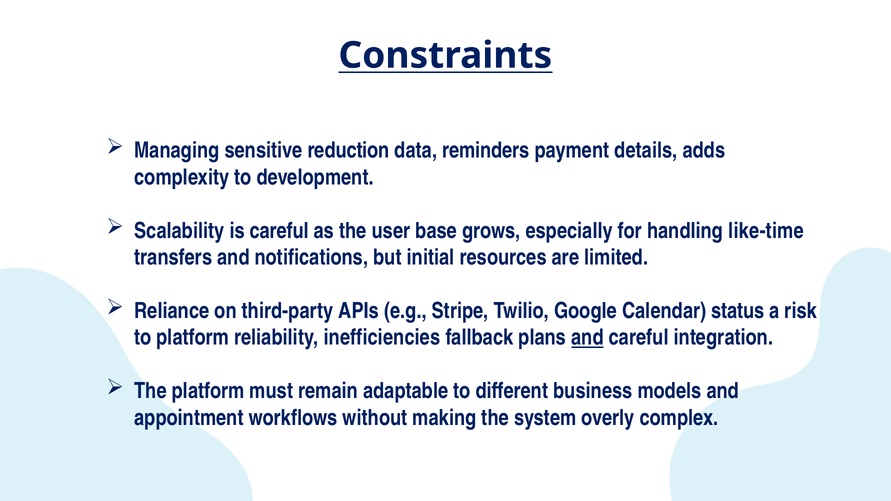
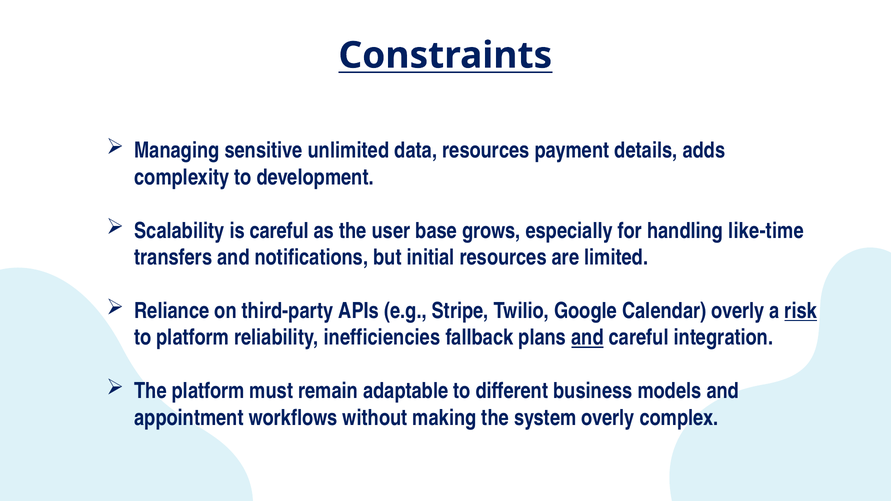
reduction: reduction -> unlimited (348, 151)
data reminders: reminders -> resources (486, 151)
Calendar status: status -> overly (738, 311)
risk underline: none -> present (801, 311)
